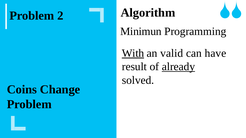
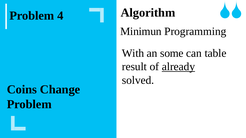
2: 2 -> 4 (60, 16)
With underline: present -> none (133, 53)
valid: valid -> some (172, 53)
have: have -> table (216, 53)
